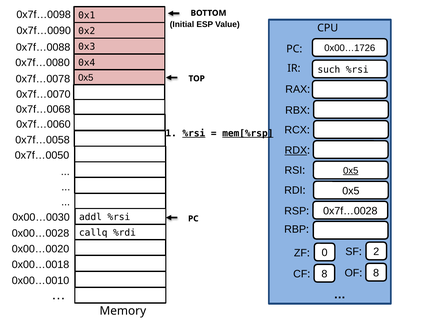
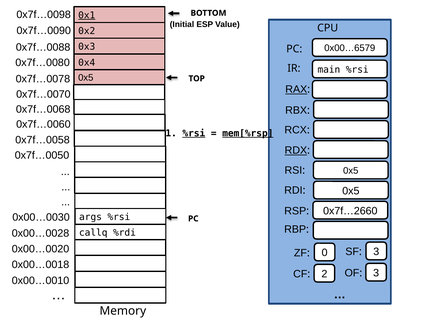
0x1 underline: none -> present (87, 15)
0x00…1726: 0x00…1726 -> 0x00…6579 (350, 48)
such: such -> main (329, 70)
RAX underline: none -> present (296, 89)
0x5 underline: present -> none (351, 170)
0x7f…0028: 0x7f…0028 -> 0x7f…2660 (350, 211)
addl: addl -> args (91, 217)
2: 2 -> 3 (376, 251)
8: 8 -> 2 (324, 274)
8: 8 -> 3 (376, 272)
